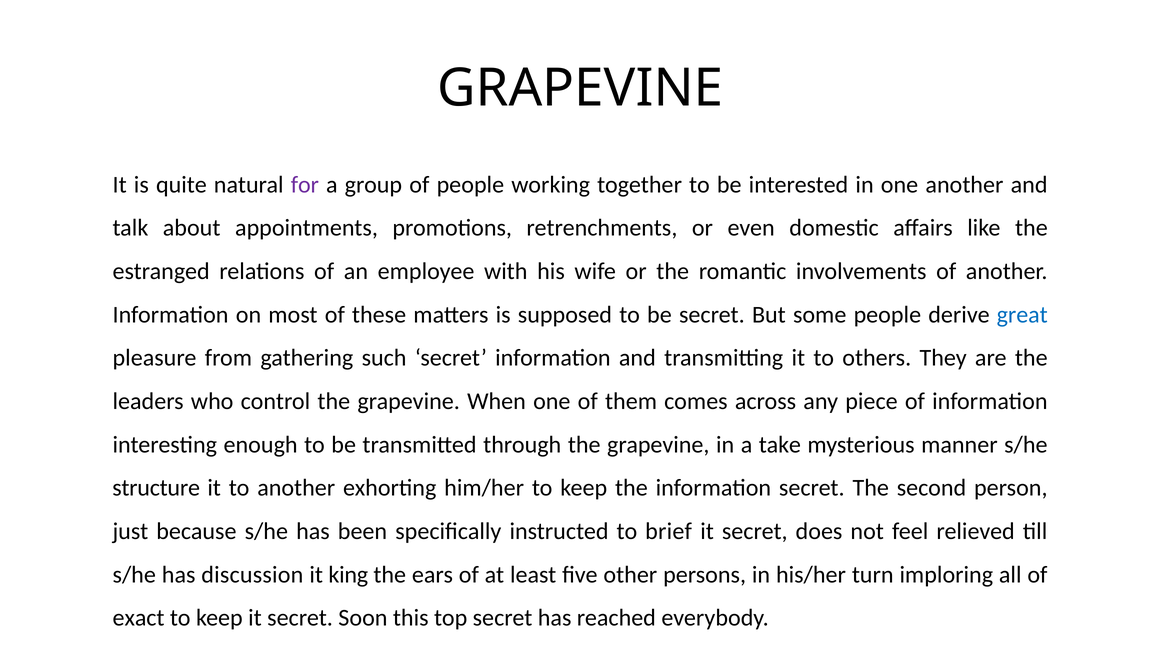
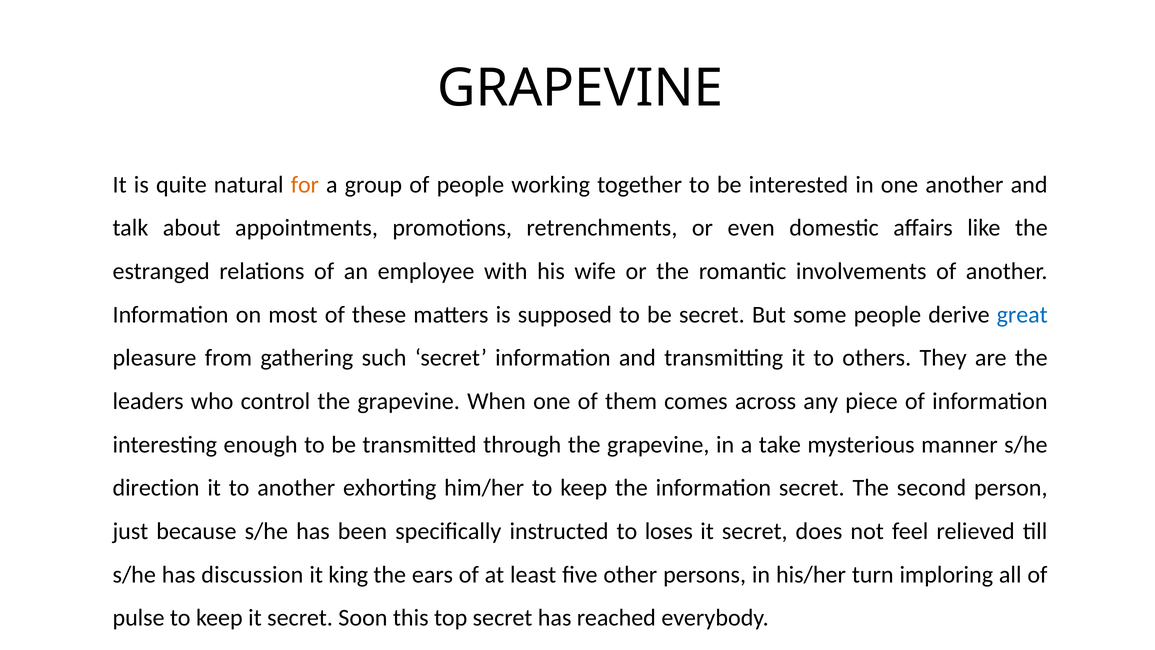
for colour: purple -> orange (305, 185)
structure: structure -> direction (156, 488)
brief: brief -> loses (669, 531)
exact: exact -> pulse (139, 618)
